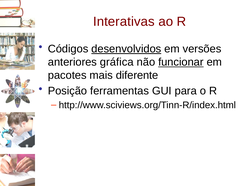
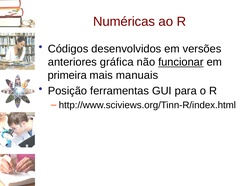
Interativas: Interativas -> Numéricas (124, 22)
desenvolvidos underline: present -> none (126, 49)
pacotes: pacotes -> primeira (67, 75)
diferente: diferente -> manuais (137, 75)
